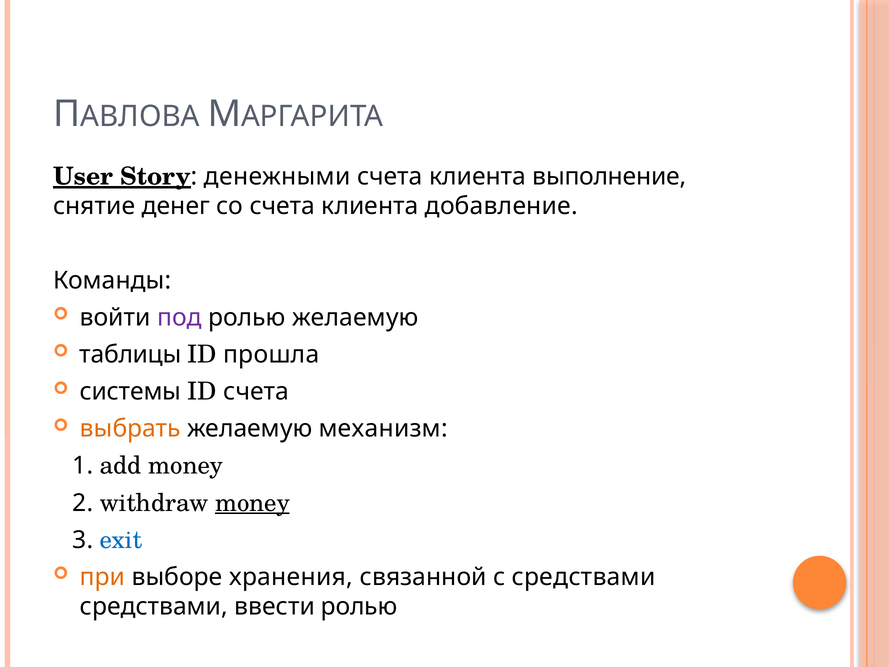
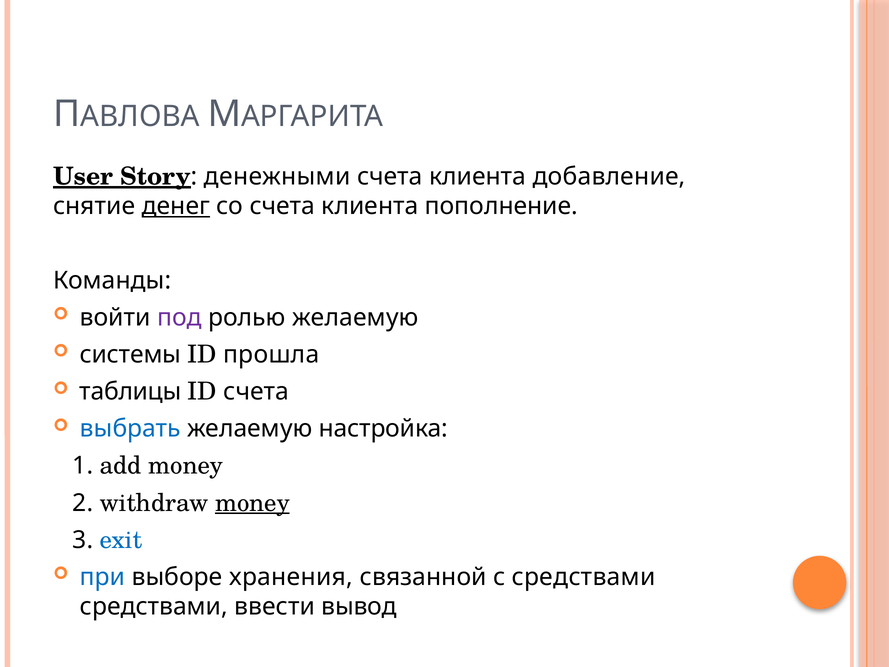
выполнение: выполнение -> добавление (609, 177)
денег underline: none -> present (176, 206)
добавление: добавление -> пополнение (501, 206)
таблицы: таблицы -> системы (130, 354)
системы: системы -> таблицы (131, 391)
выбрать colour: orange -> blue (130, 429)
механизм: механизм -> настройка (383, 429)
при colour: orange -> blue (103, 577)
ввести ролью: ролью -> вывод (359, 606)
